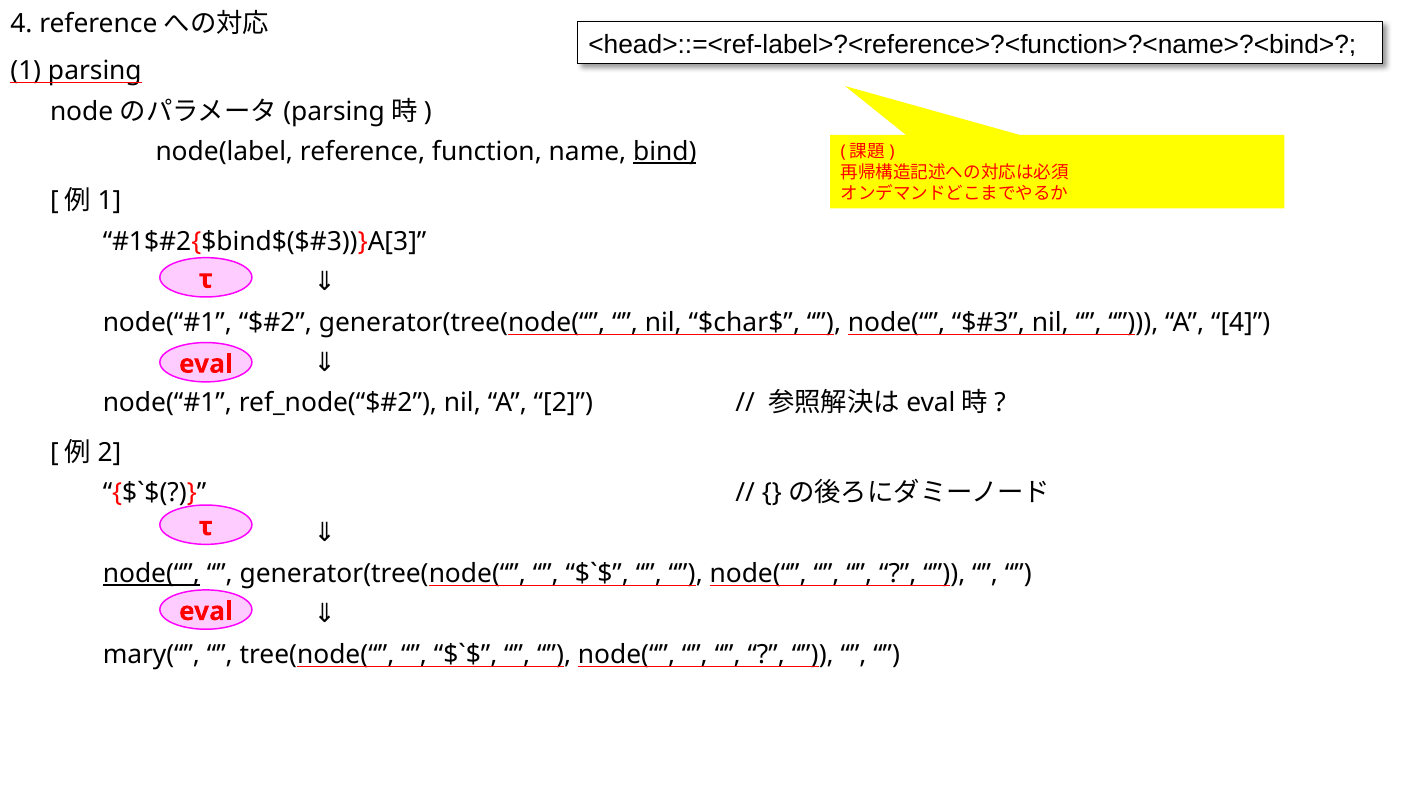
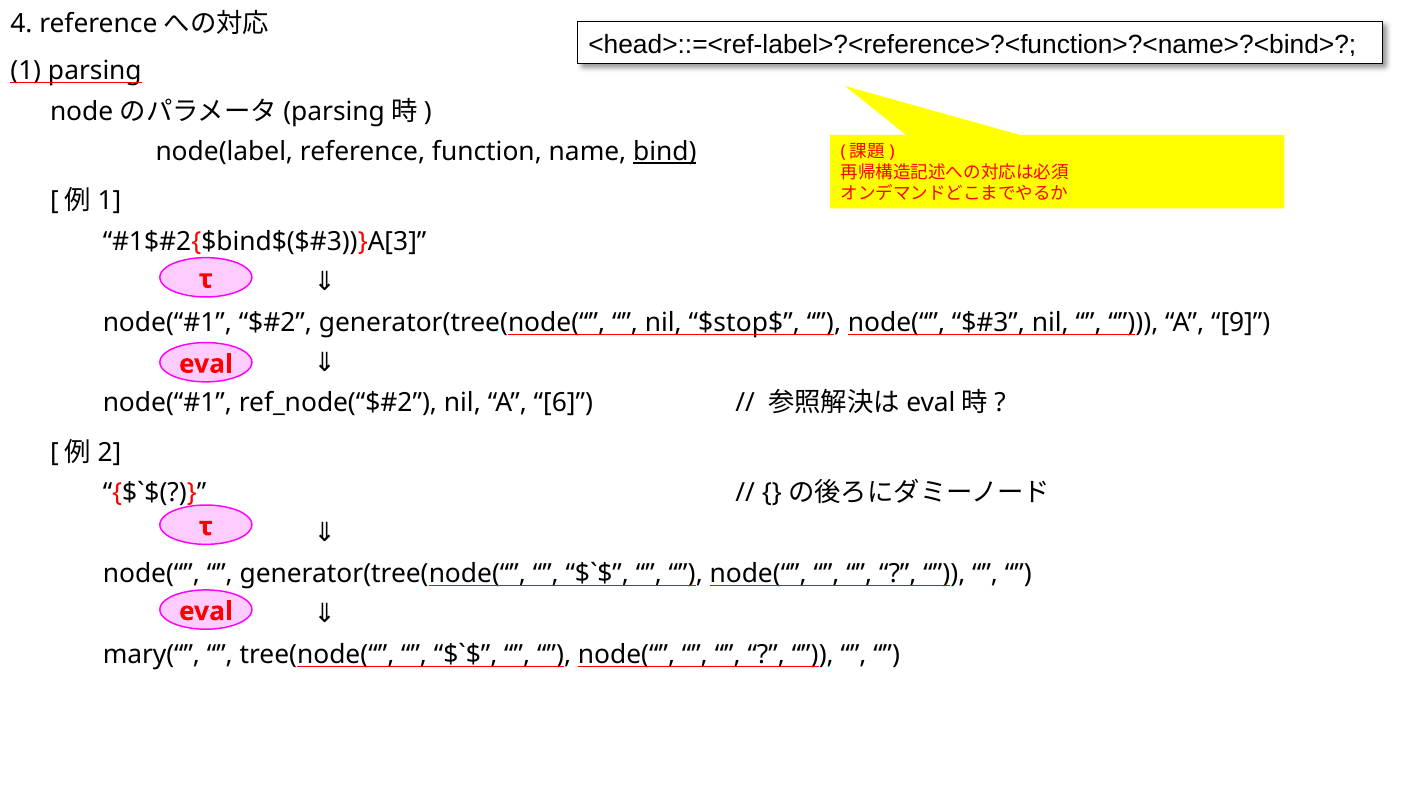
$char$: $char$ -> $stop$ (744, 322)
A 4: 4 -> 9 (1241, 322)
2: 2 -> 6 (563, 403)
node(“ underline: present -> none (151, 574)
